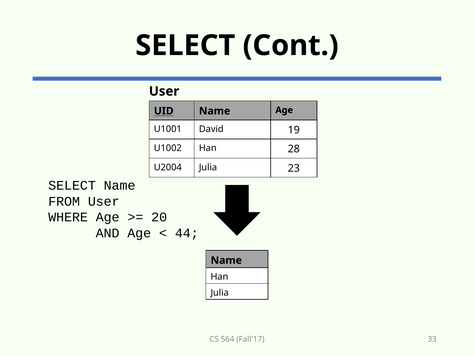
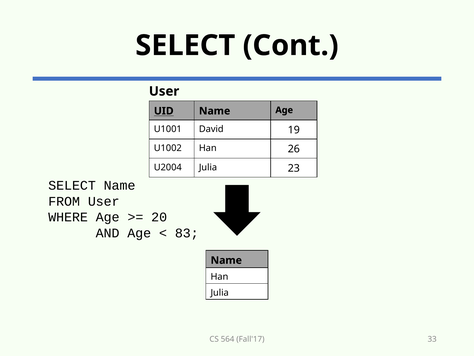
28: 28 -> 26 (294, 149)
44: 44 -> 83 (187, 233)
